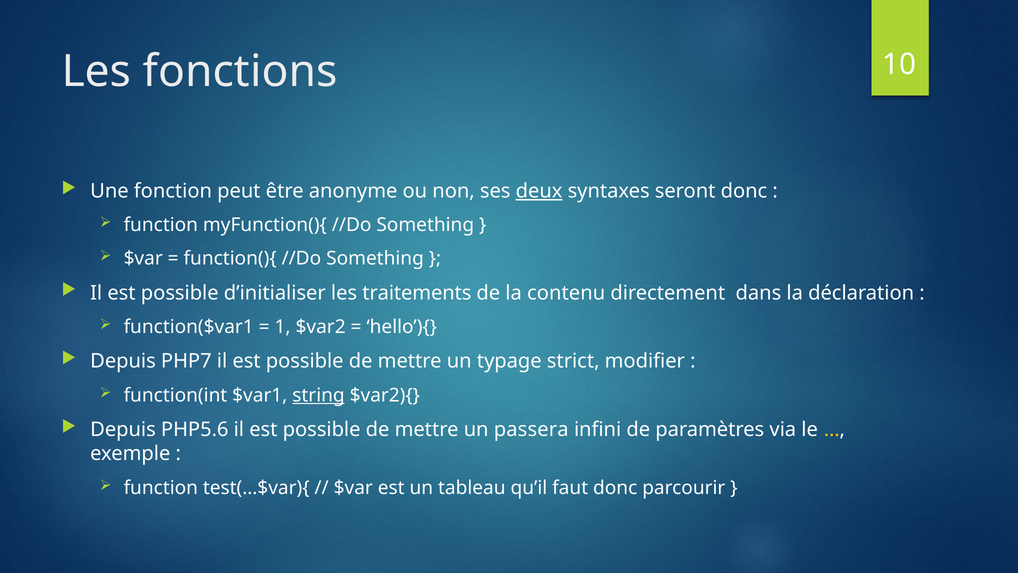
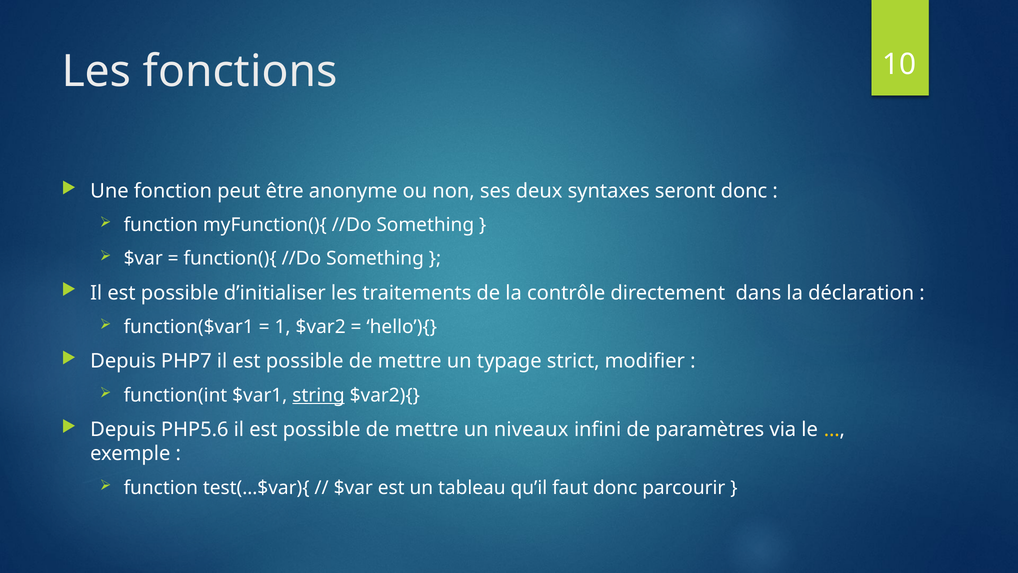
deux underline: present -> none (539, 191)
contenu: contenu -> contrôle (566, 293)
passera: passera -> niveaux (531, 429)
